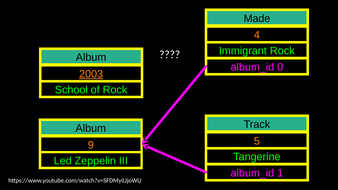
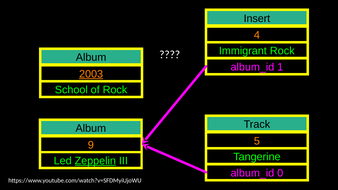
Made: Made -> Insert (257, 18)
0: 0 -> 1 (280, 67)
Zeppelin underline: none -> present (95, 161)
1: 1 -> 0 (280, 173)
